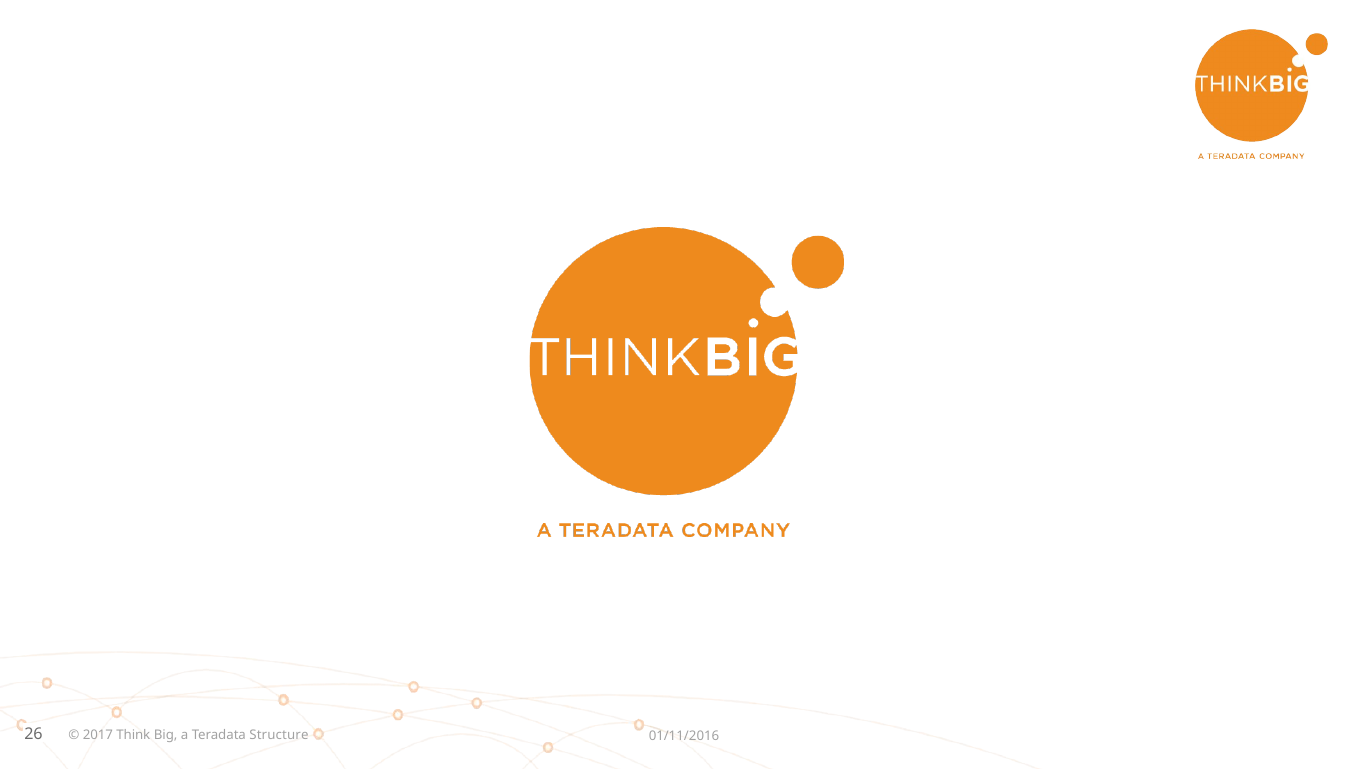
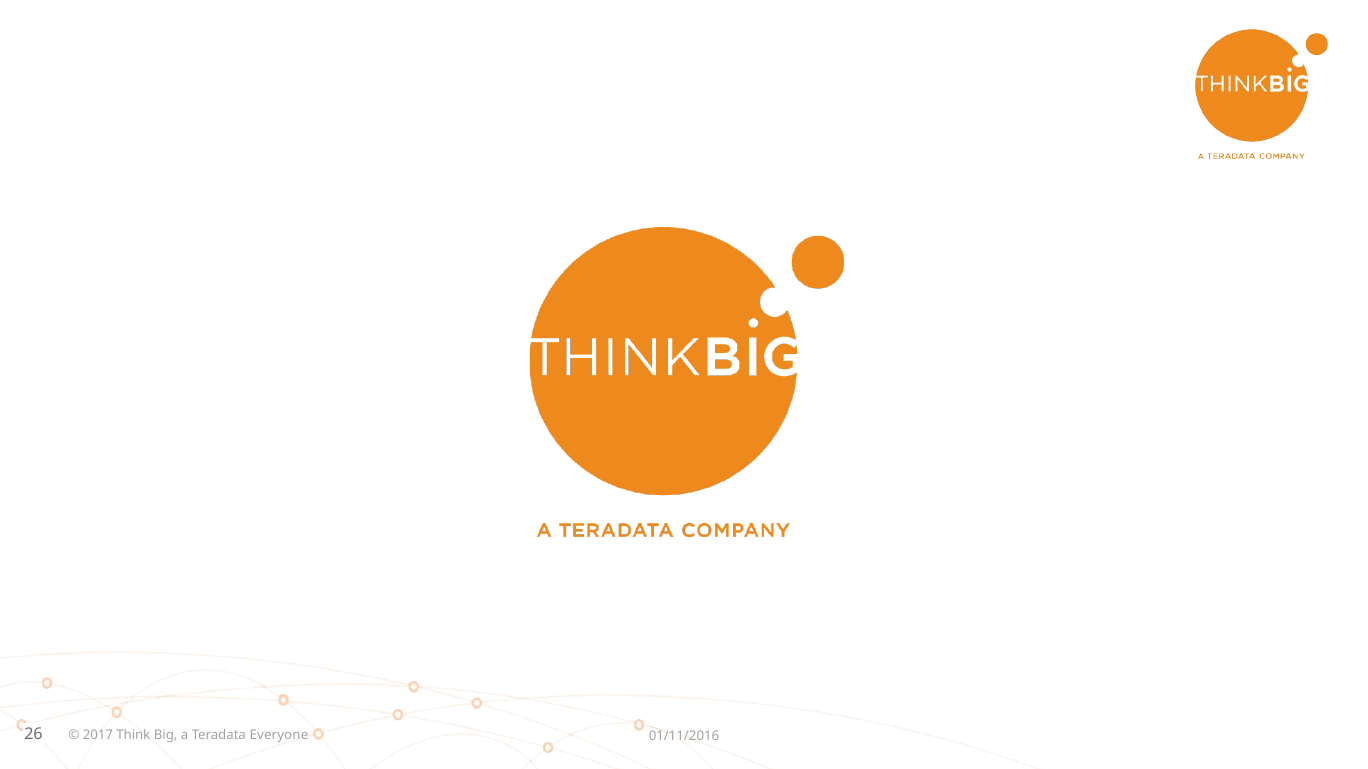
Structure: Structure -> Everyone (279, 736)
